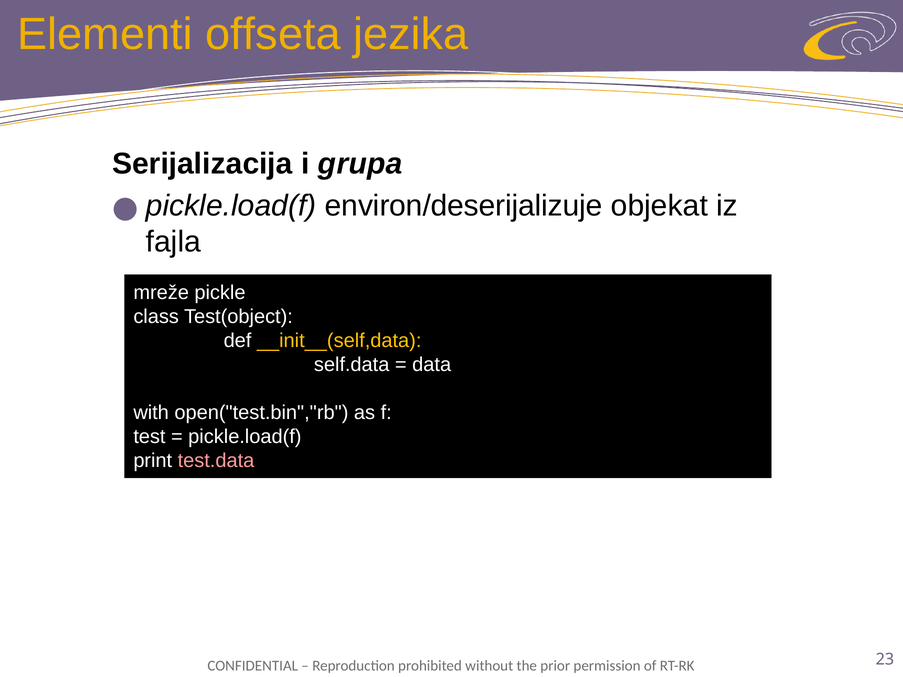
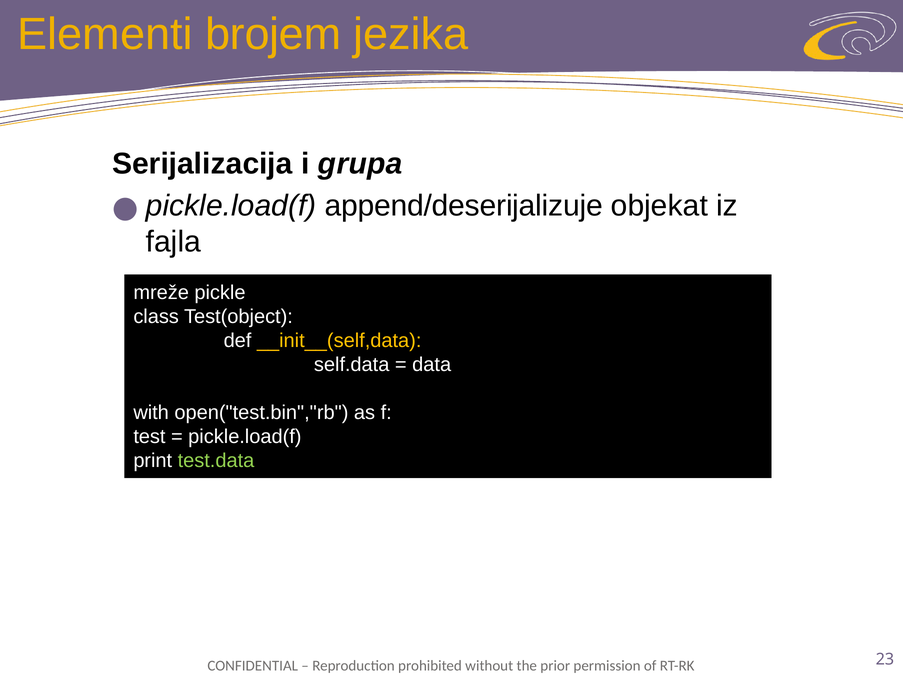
offseta: offseta -> brojem (273, 34)
environ/deserijalizuje: environ/deserijalizuje -> append/deserijalizuje (464, 206)
test.data colour: pink -> light green (216, 461)
